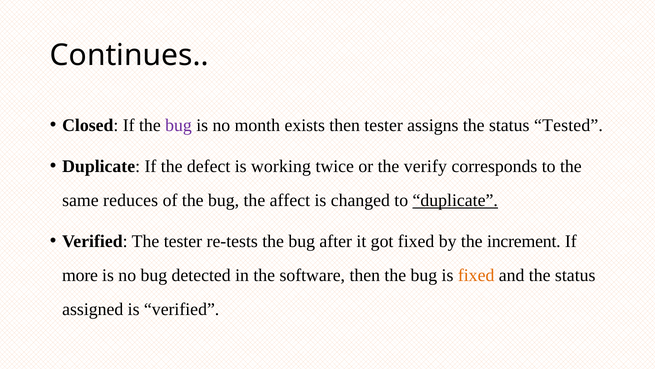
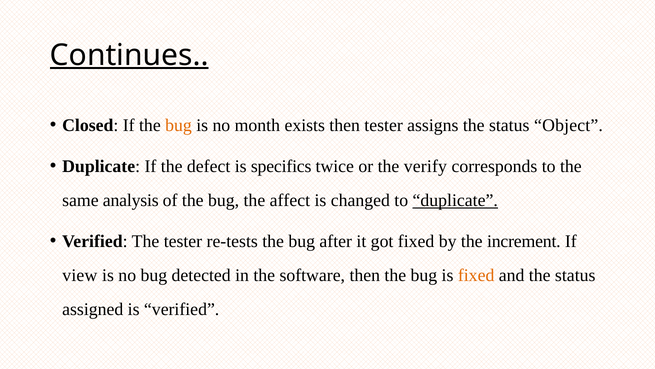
Continues underline: none -> present (129, 55)
bug colour: purple -> orange (178, 125)
Tested: Tested -> Object (569, 125)
working: working -> specifics (281, 166)
reduces: reduces -> analysis (131, 200)
more: more -> view (80, 275)
